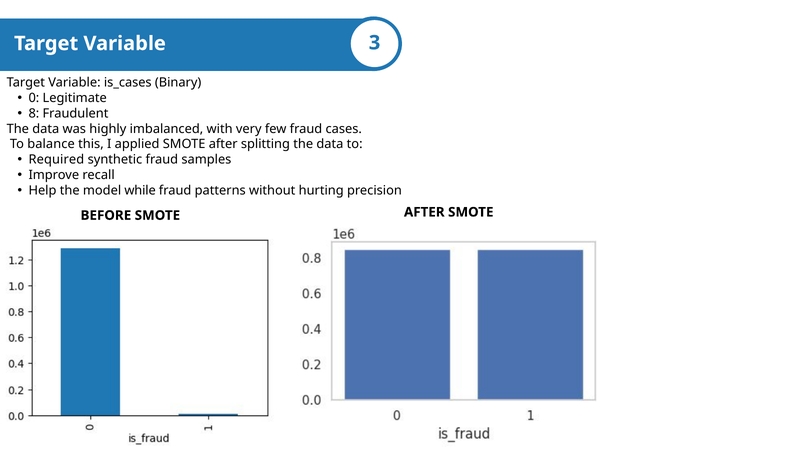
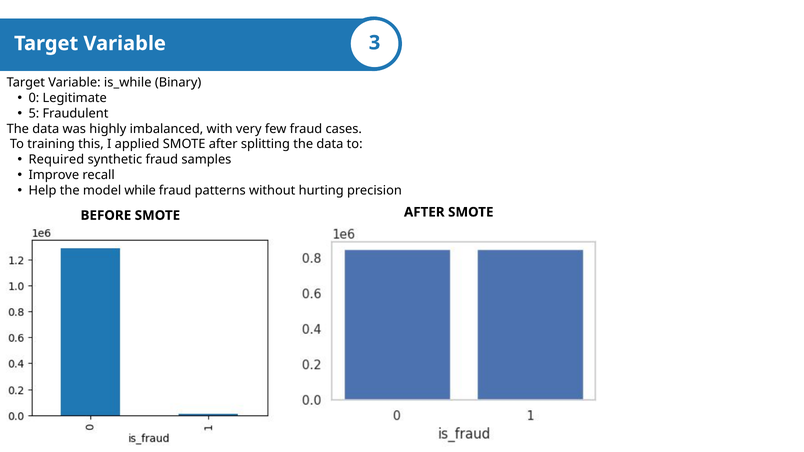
is_cases: is_cases -> is_while (128, 83)
8: 8 -> 5 (34, 114)
balance: balance -> training (51, 144)
